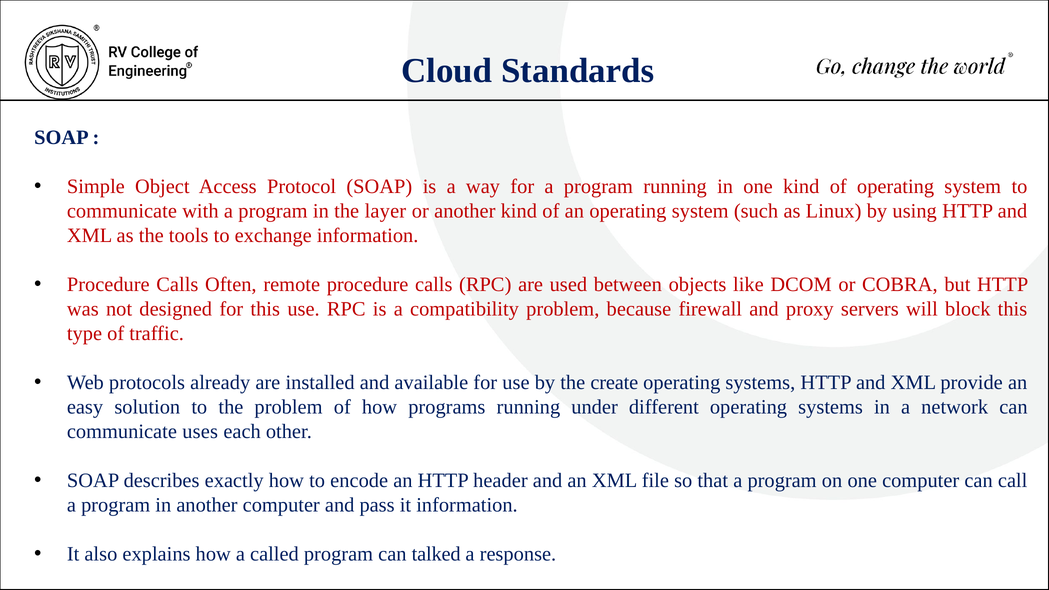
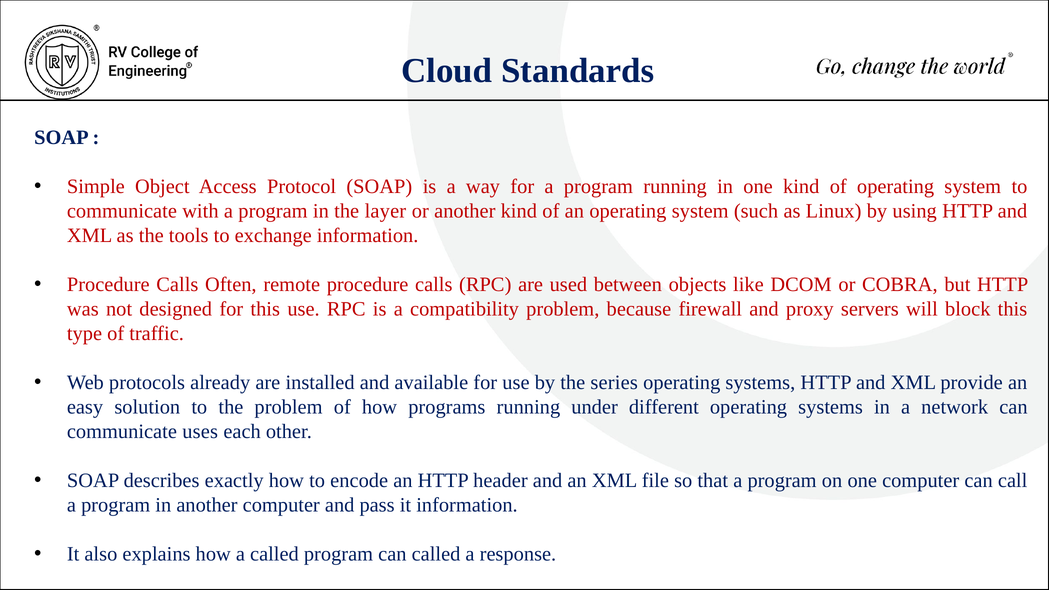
create: create -> series (614, 383)
can talked: talked -> called (436, 554)
